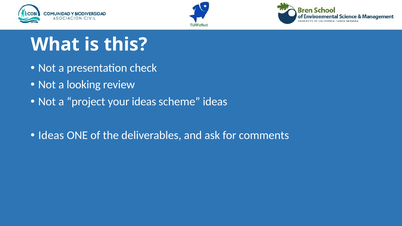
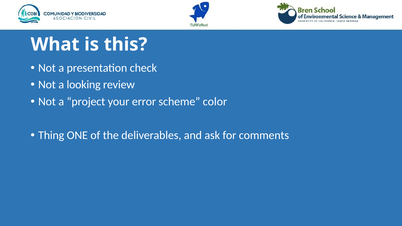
your ideas: ideas -> error (144, 102)
scheme ideas: ideas -> color (215, 102)
Ideas: Ideas -> Thing (51, 135)
